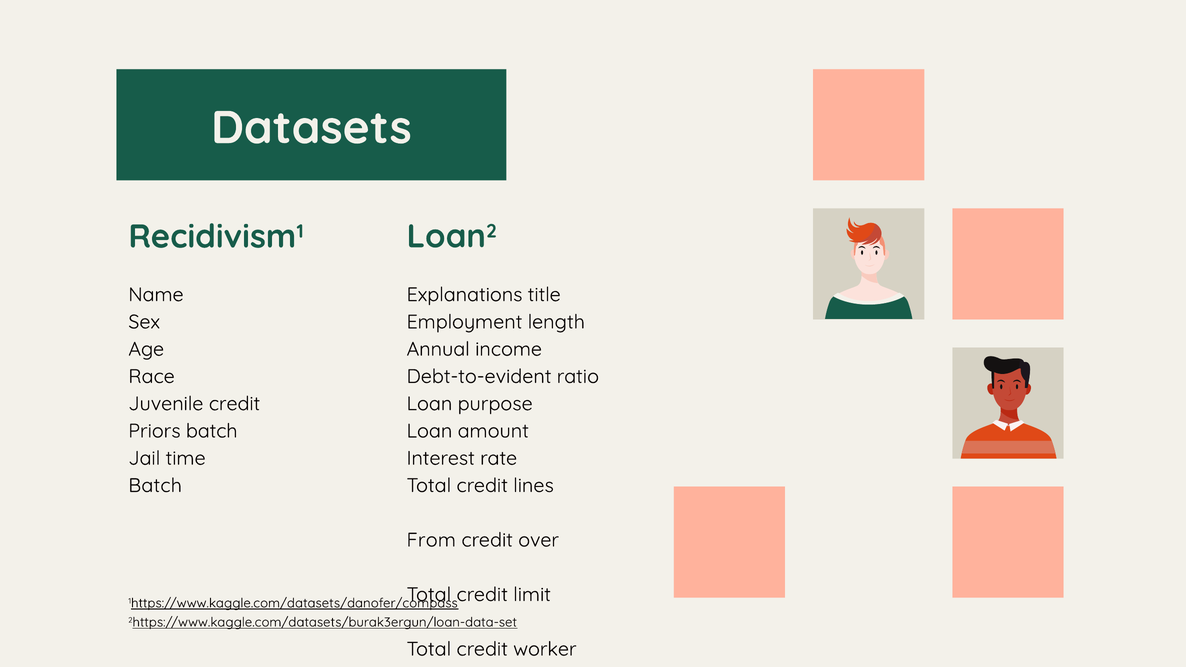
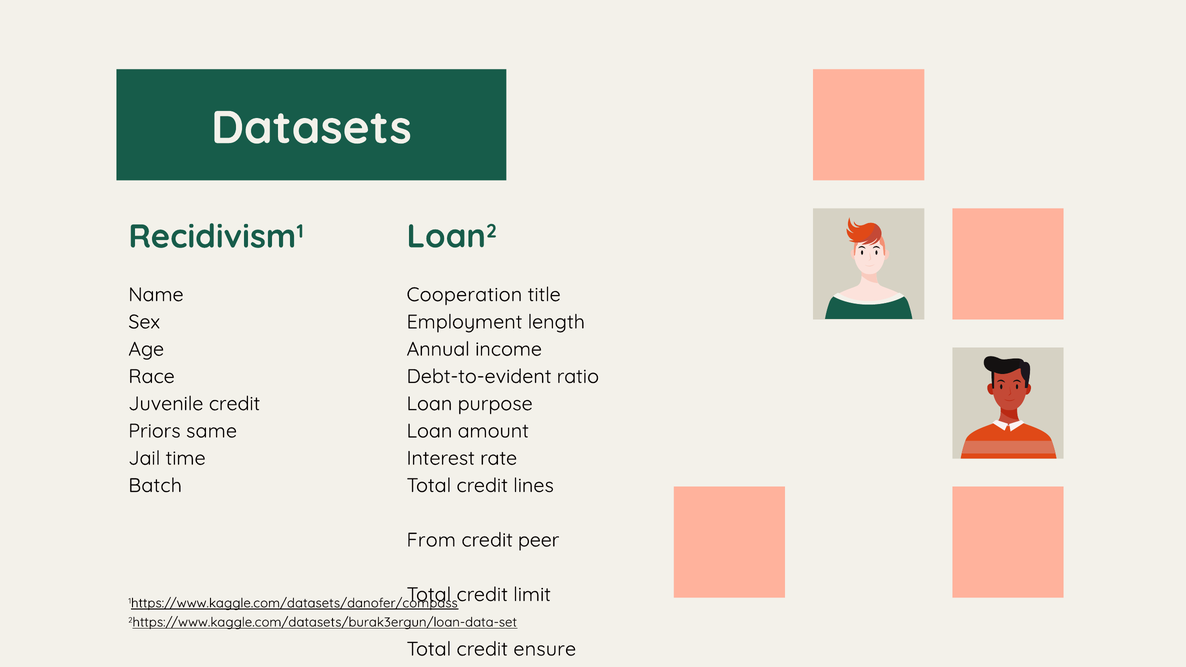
Explanations: Explanations -> Cooperation (464, 295)
Priors batch: batch -> same (212, 431)
over: over -> peer (539, 540)
worker: worker -> ensure (545, 649)
